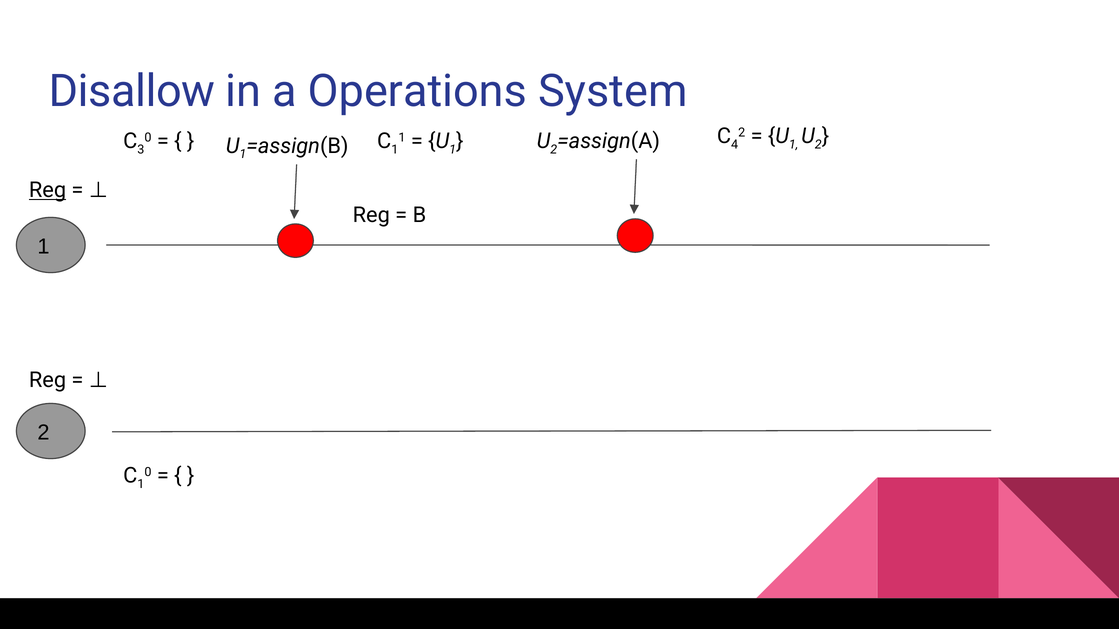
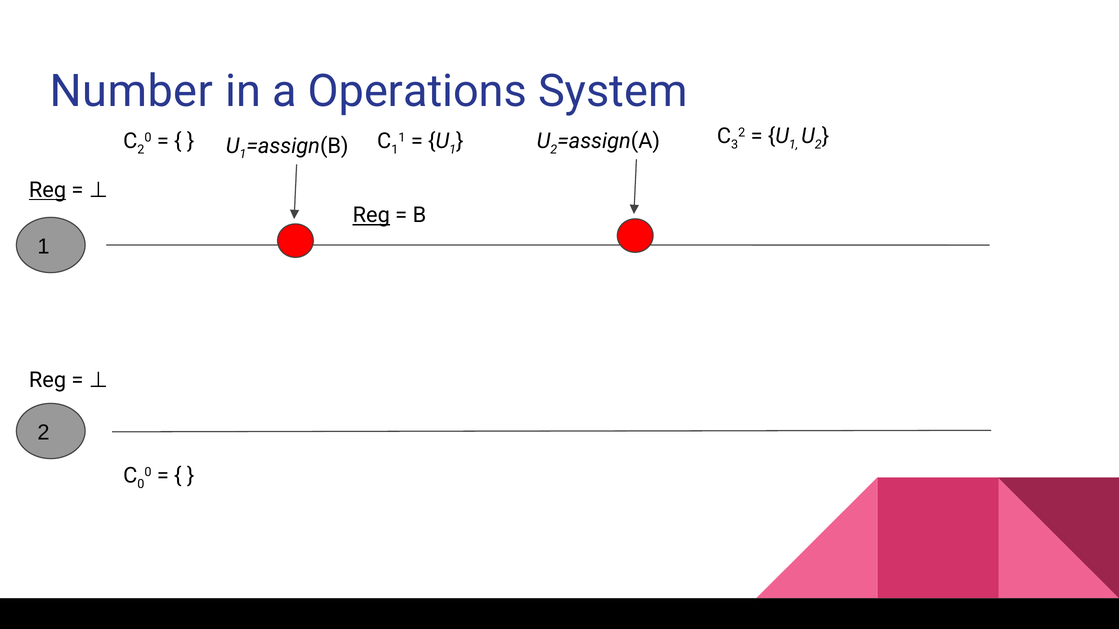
Disallow: Disallow -> Number (131, 92)
3: 3 -> 2 (141, 150)
4: 4 -> 3 (735, 145)
Reg underline: none -> present (371, 215)
1: 1 -> 0 (141, 485)
